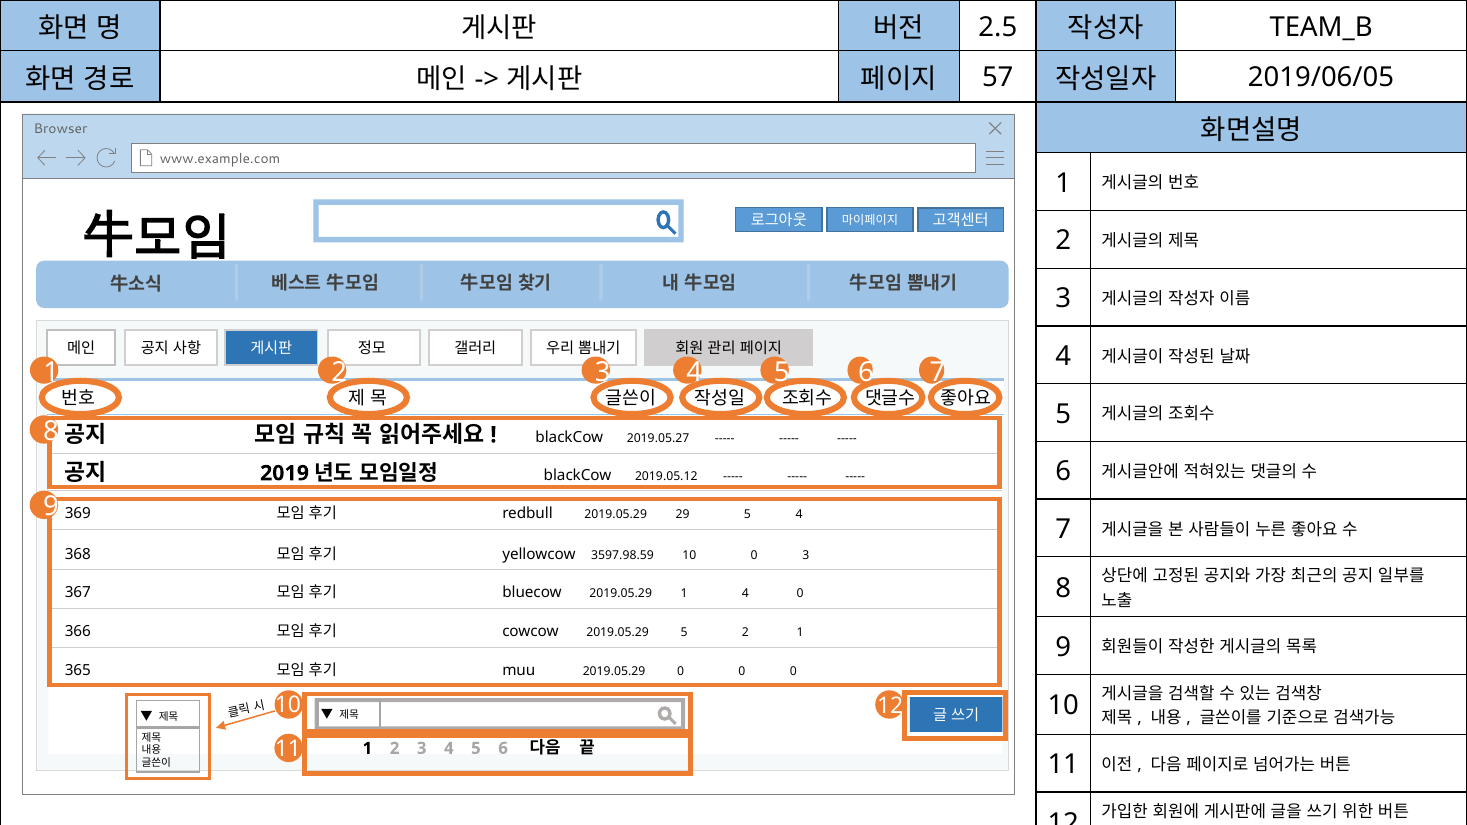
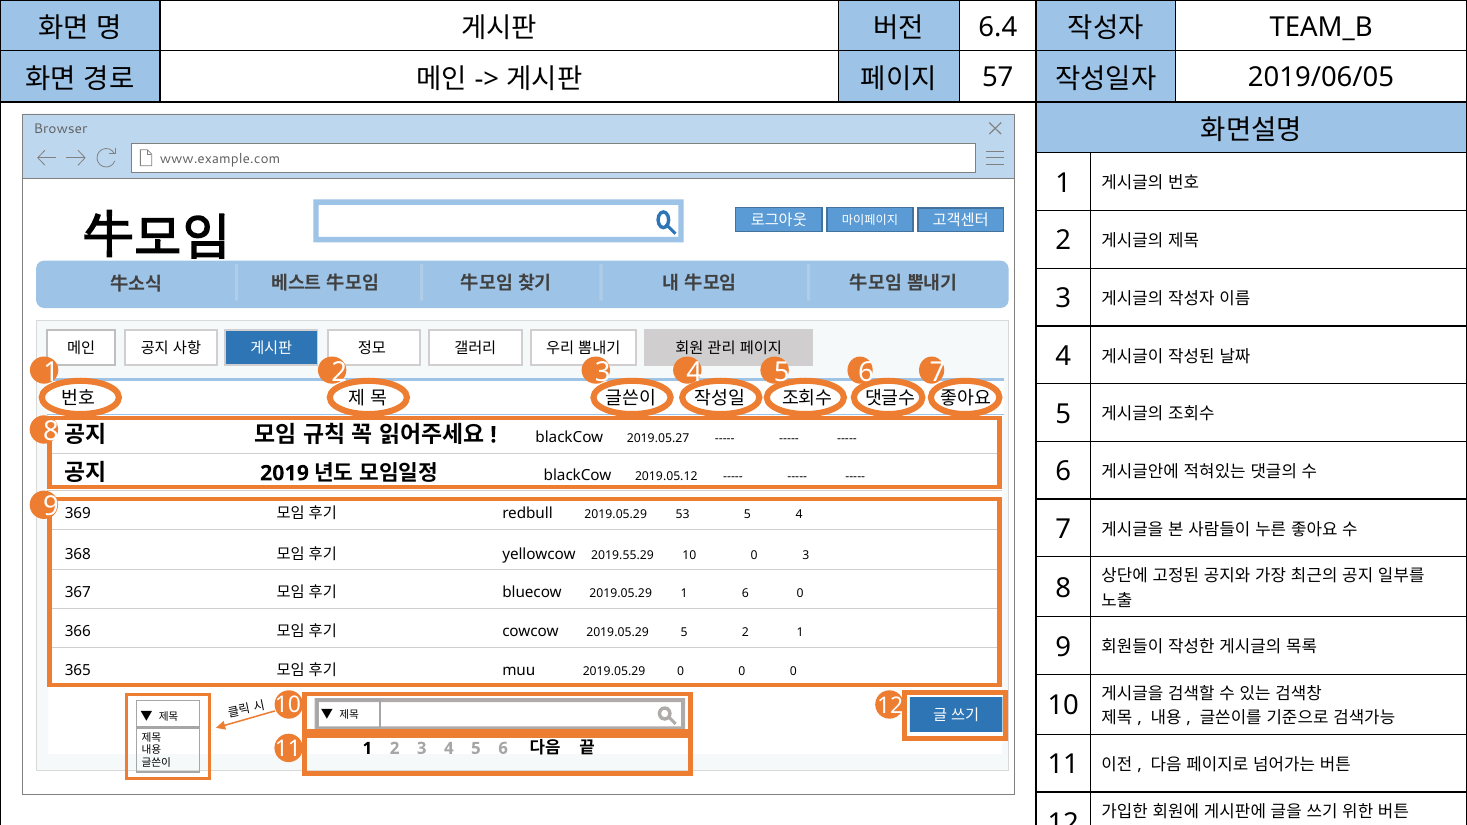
2.5: 2.5 -> 6.4 (998, 27)
29: 29 -> 53 (683, 515)
3597.98.59: 3597.98.59 -> 2019.55.29 (623, 555)
1 4: 4 -> 6 (745, 594)
